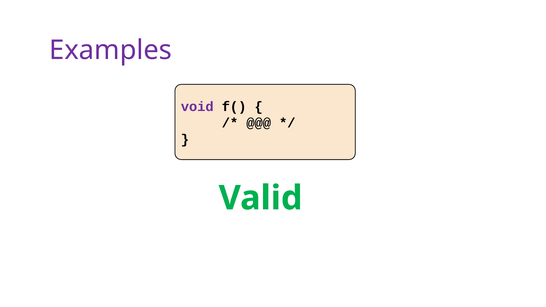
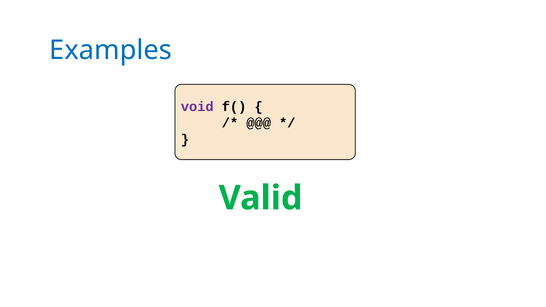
Examples colour: purple -> blue (111, 50)
